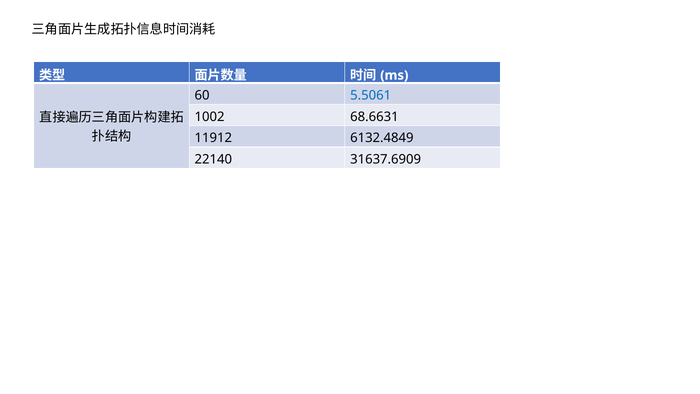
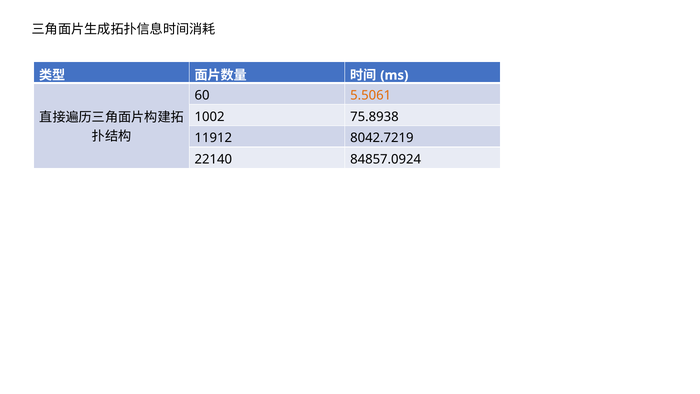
5.5061 colour: blue -> orange (371, 95)
68.6631: 68.6631 -> 75.8938 (374, 117)
6132.4849: 6132.4849 -> 8042.7219 (382, 138)
31637.6909: 31637.6909 -> 84857.0924 (386, 159)
